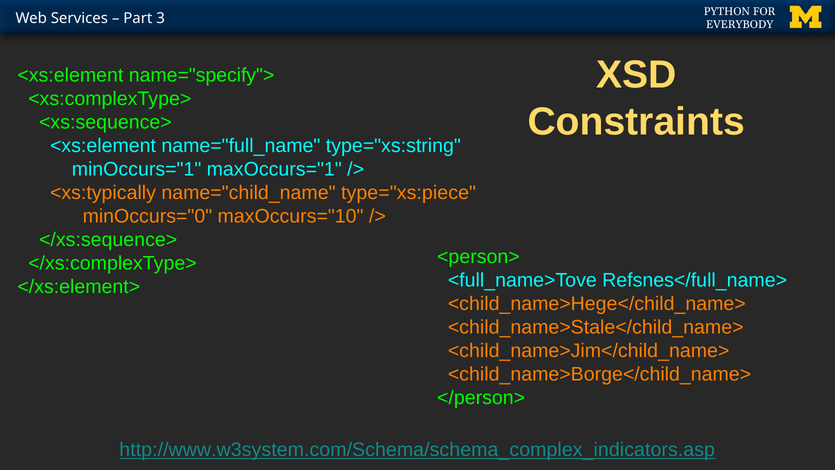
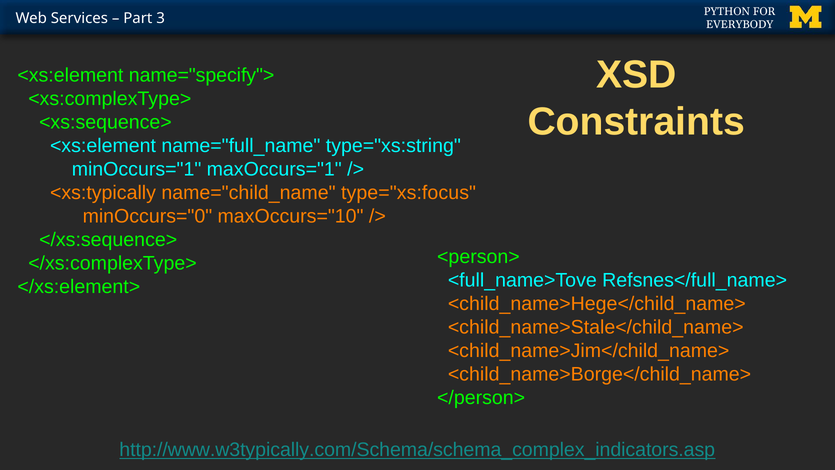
type="xs:piece: type="xs:piece -> type="xs:focus (409, 193)
http://www.w3system.com/Schema/schema_complex_indicators.asp: http://www.w3system.com/Schema/schema_complex_indicators.asp -> http://www.w3typically.com/Schema/schema_complex_indicators.asp (417, 450)
